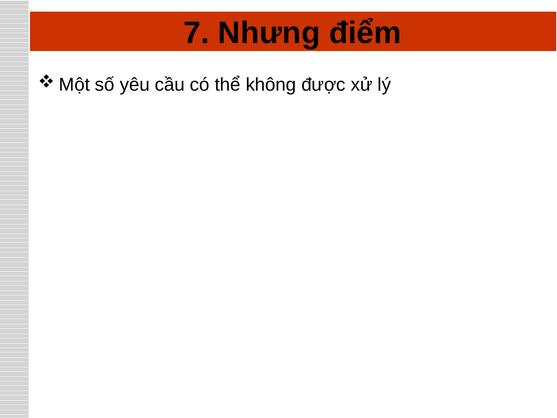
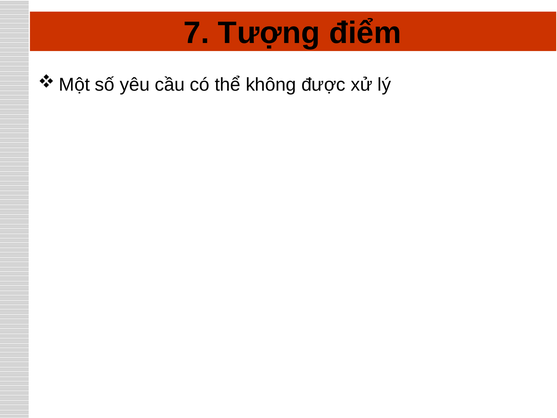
Nhưng: Nhưng -> Tượng (269, 33)
